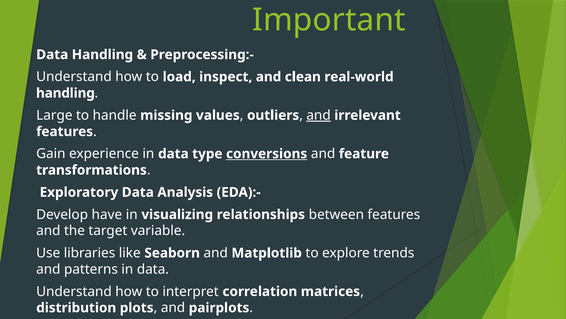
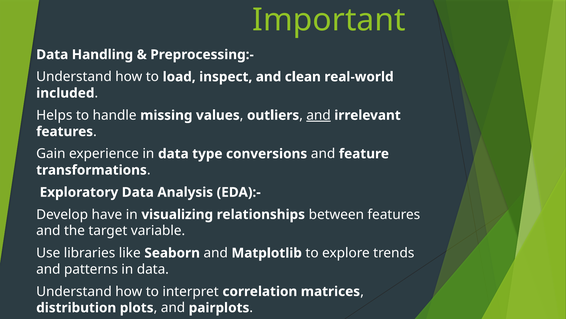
handling: handling -> included (65, 93)
Large: Large -> Helps (54, 115)
conversions underline: present -> none (267, 154)
